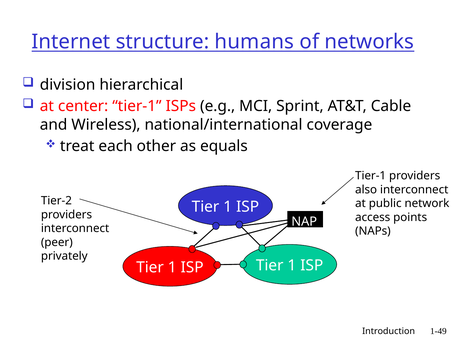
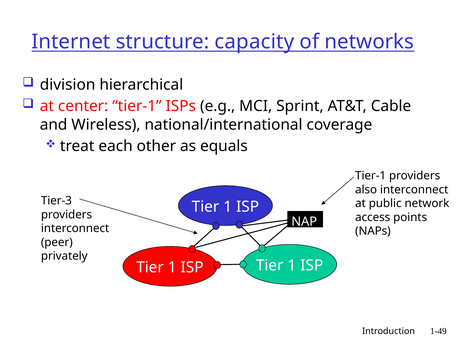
humans: humans -> capacity (254, 42)
Tier-2: Tier-2 -> Tier-3 (56, 201)
